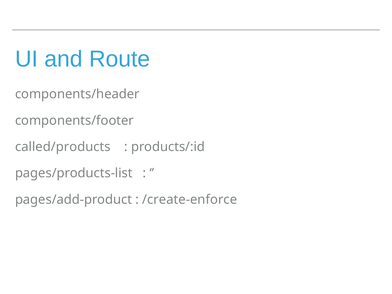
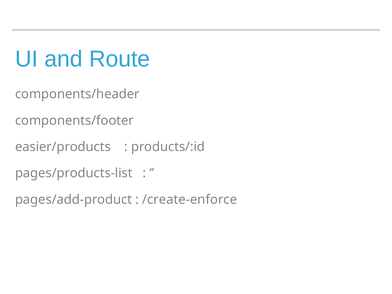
called/products: called/products -> easier/products (63, 147)
